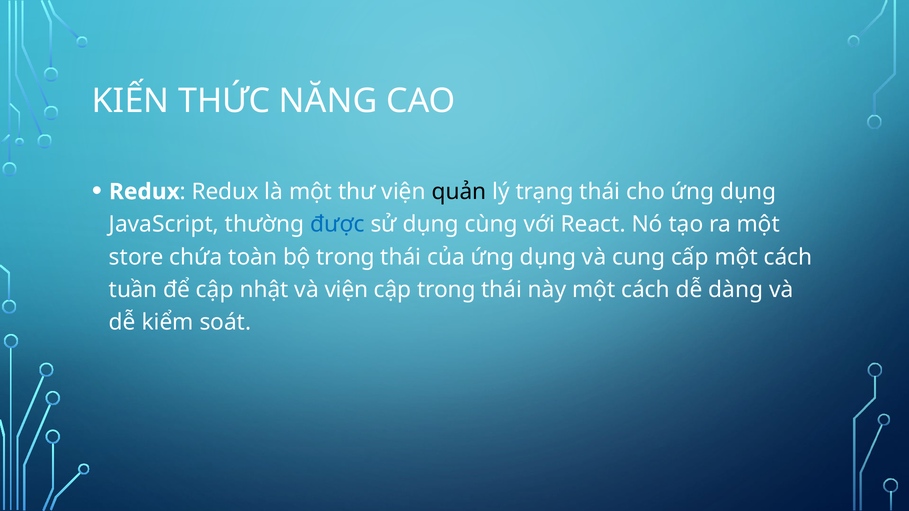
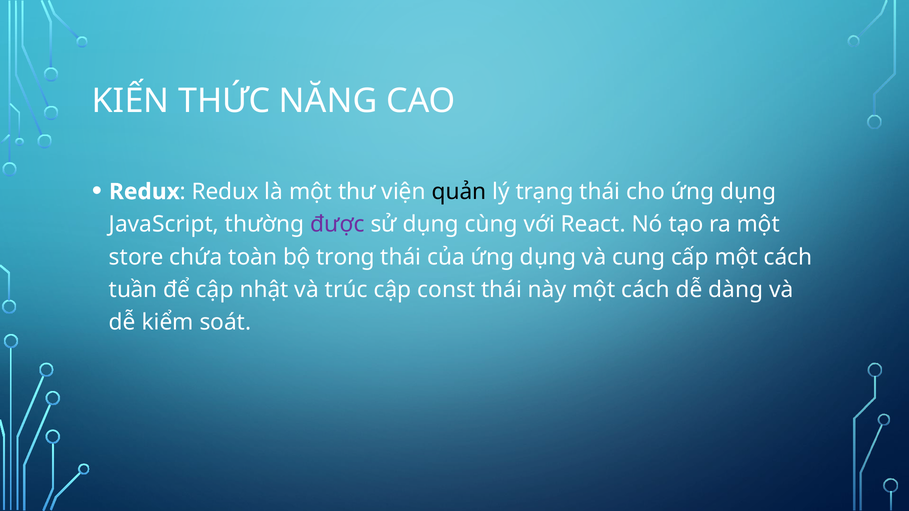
được colour: blue -> purple (337, 225)
và viện: viện -> trúc (346, 290)
cập trong: trong -> const (446, 290)
